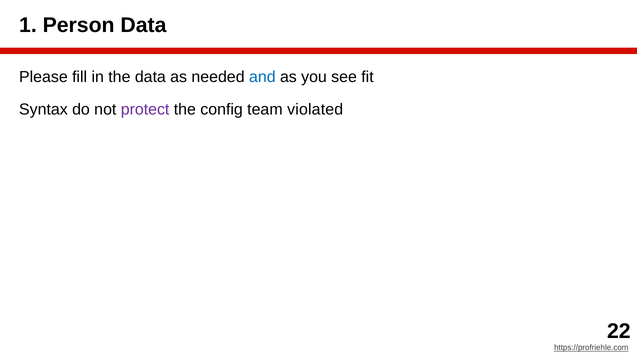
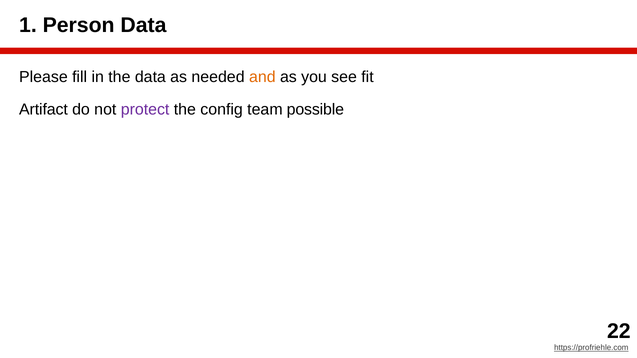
and colour: blue -> orange (262, 77)
Syntax: Syntax -> Artifact (43, 110)
violated: violated -> possible (315, 110)
